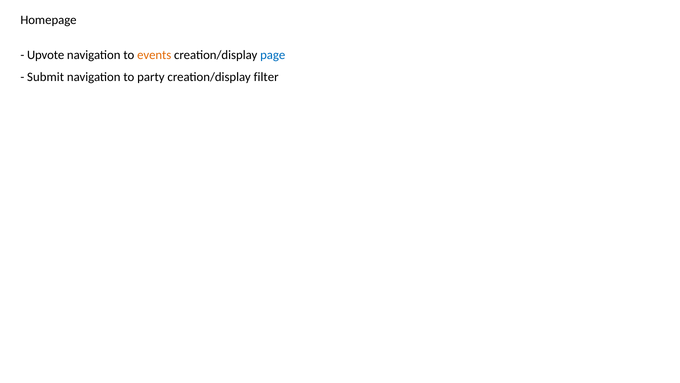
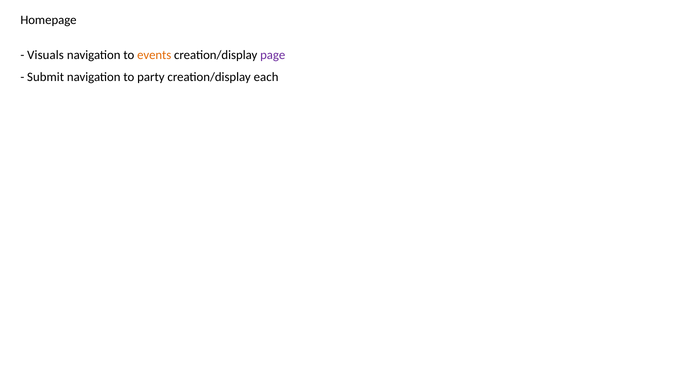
Upvote: Upvote -> Visuals (46, 55)
page colour: blue -> purple (273, 55)
filter: filter -> each (266, 77)
